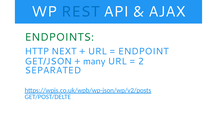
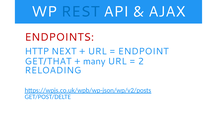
ENDPOINTS colour: green -> red (59, 37)
GET/JSON: GET/JSON -> GET/THAT (48, 61)
SEPARATED: SEPARATED -> RELOADING (53, 70)
